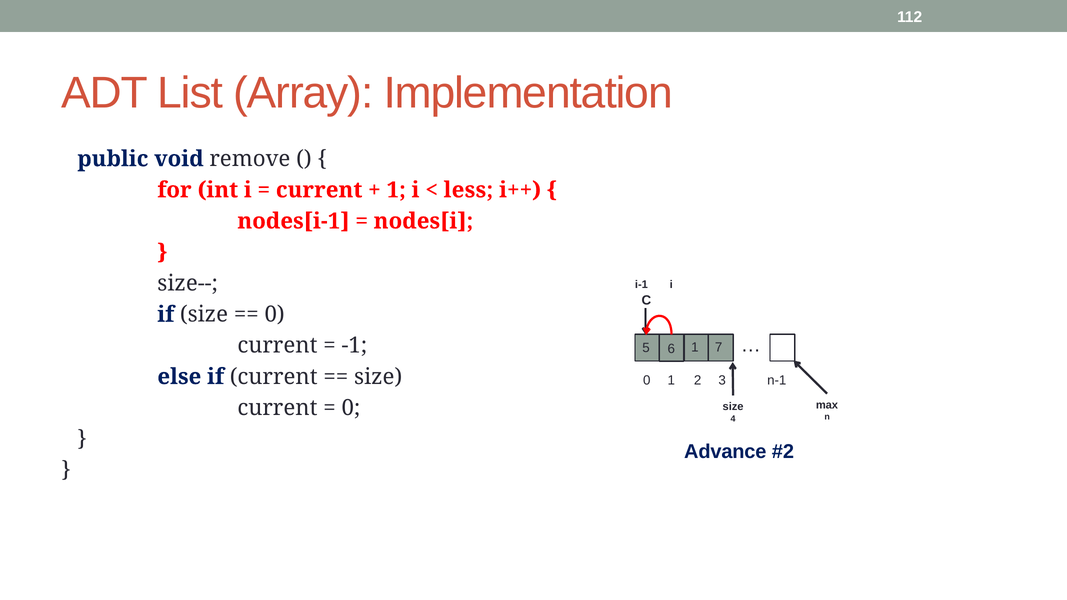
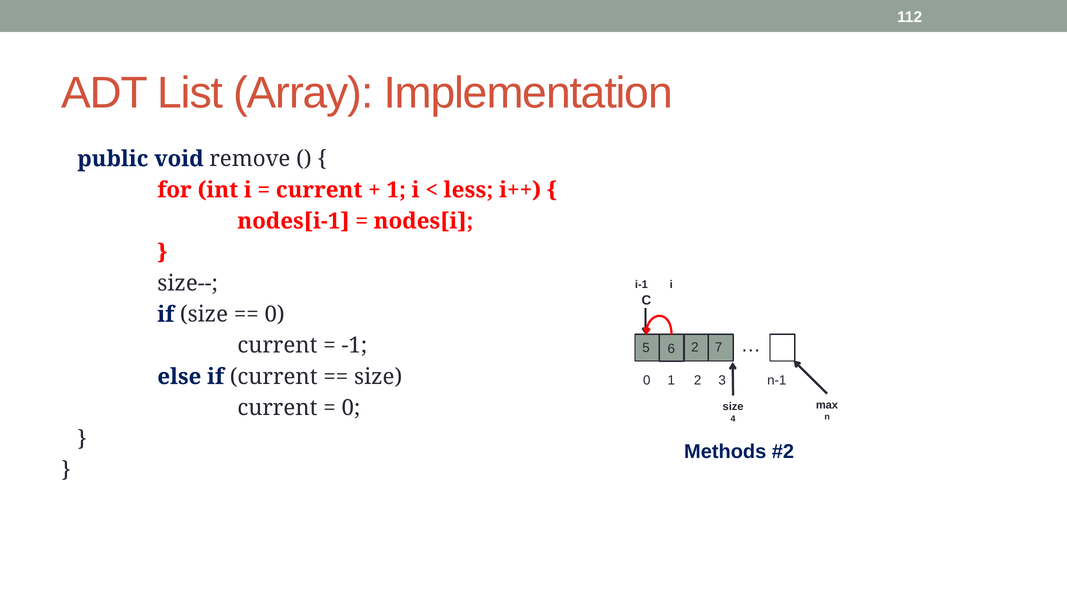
6 1: 1 -> 2 (695, 348)
Advance: Advance -> Methods (725, 452)
